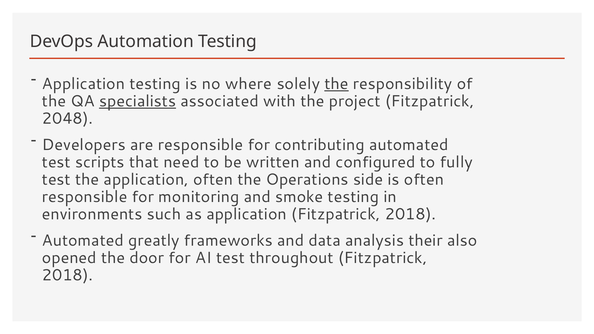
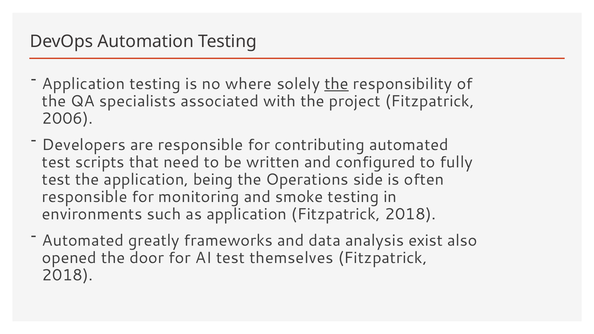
specialists underline: present -> none (138, 101)
2048: 2048 -> 2006 (68, 119)
application often: often -> being (213, 180)
their: their -> exist (426, 241)
throughout: throughout -> themselves (291, 258)
